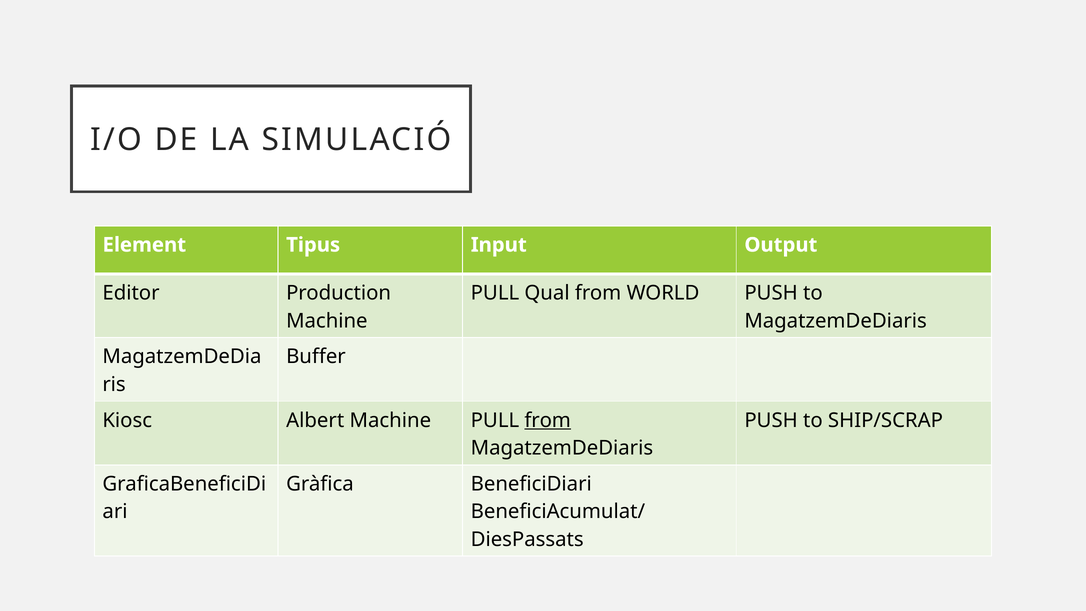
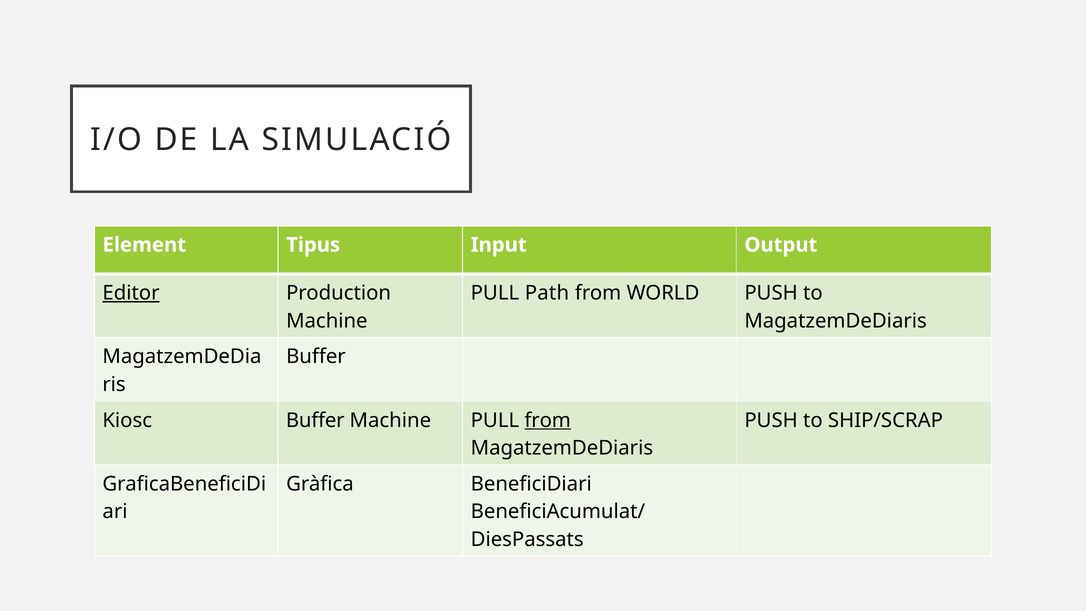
Editor underline: none -> present (131, 293)
Qual: Qual -> Path (547, 293)
Kiosc Albert: Albert -> Buffer (315, 420)
